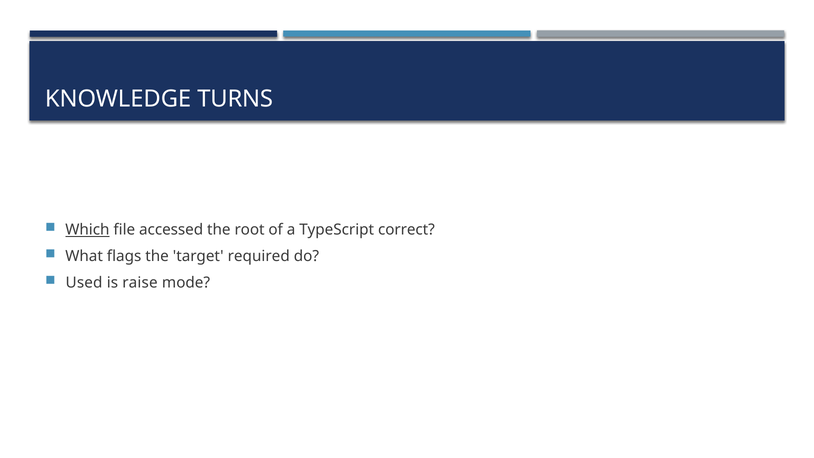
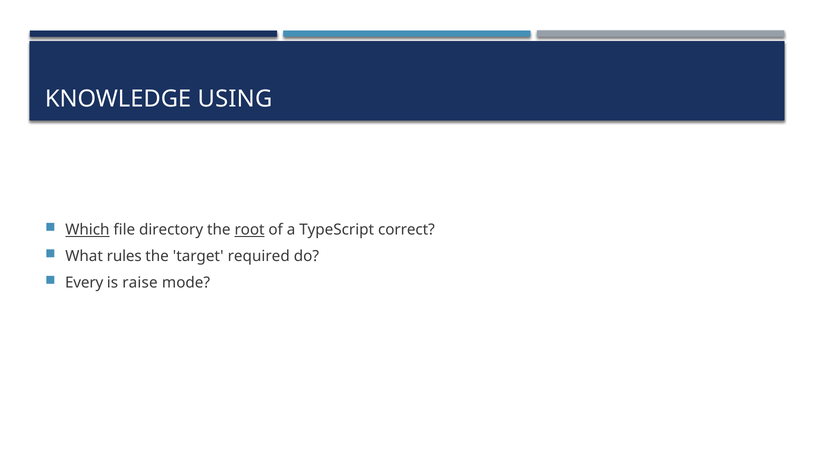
TURNS: TURNS -> USING (235, 99)
accessed: accessed -> directory (171, 230)
root underline: none -> present (250, 230)
flags: flags -> rules (124, 256)
Used: Used -> Every (84, 283)
